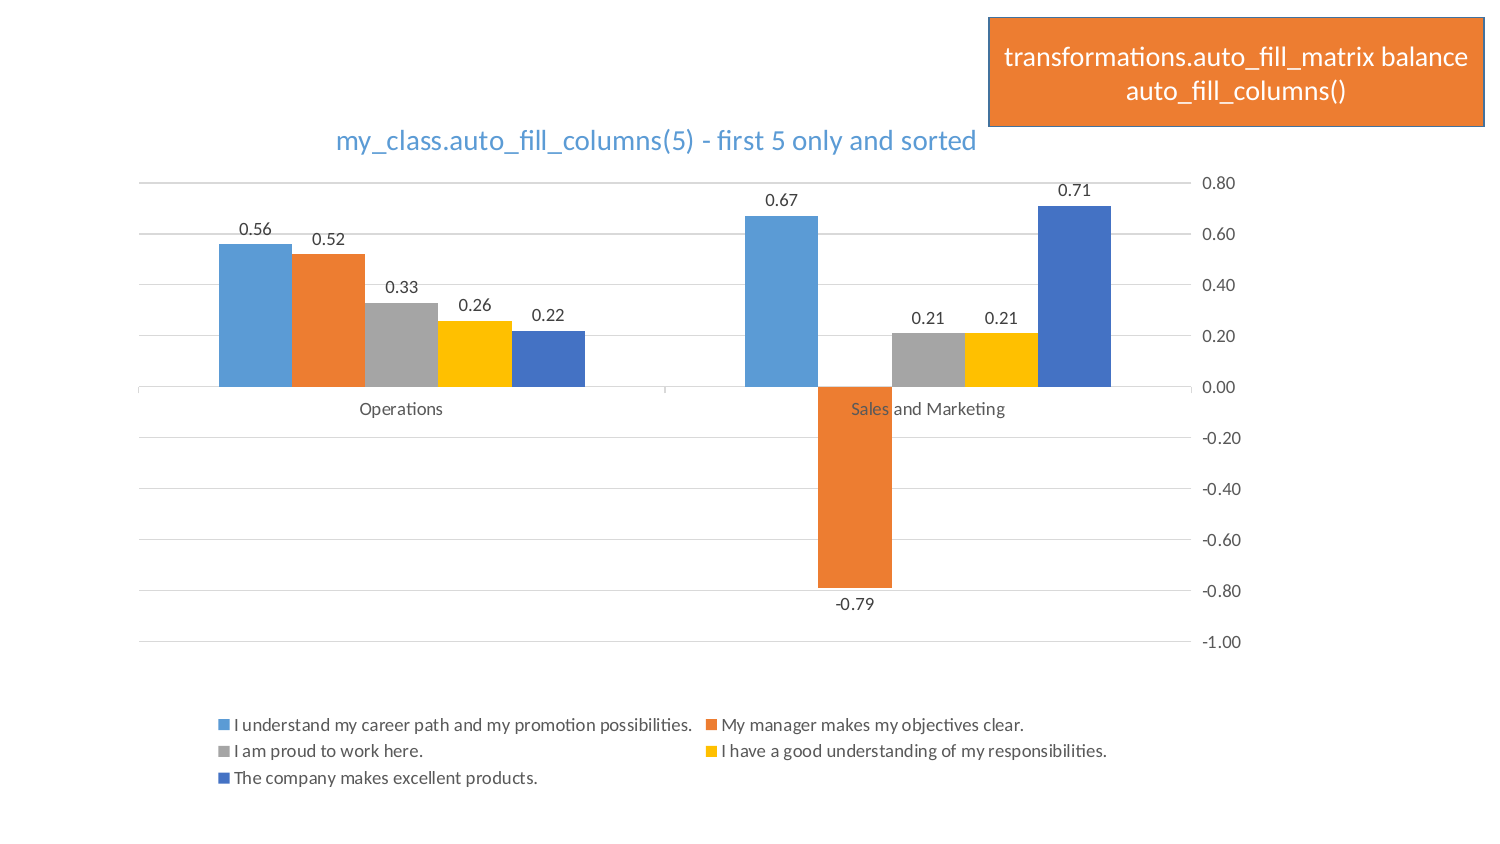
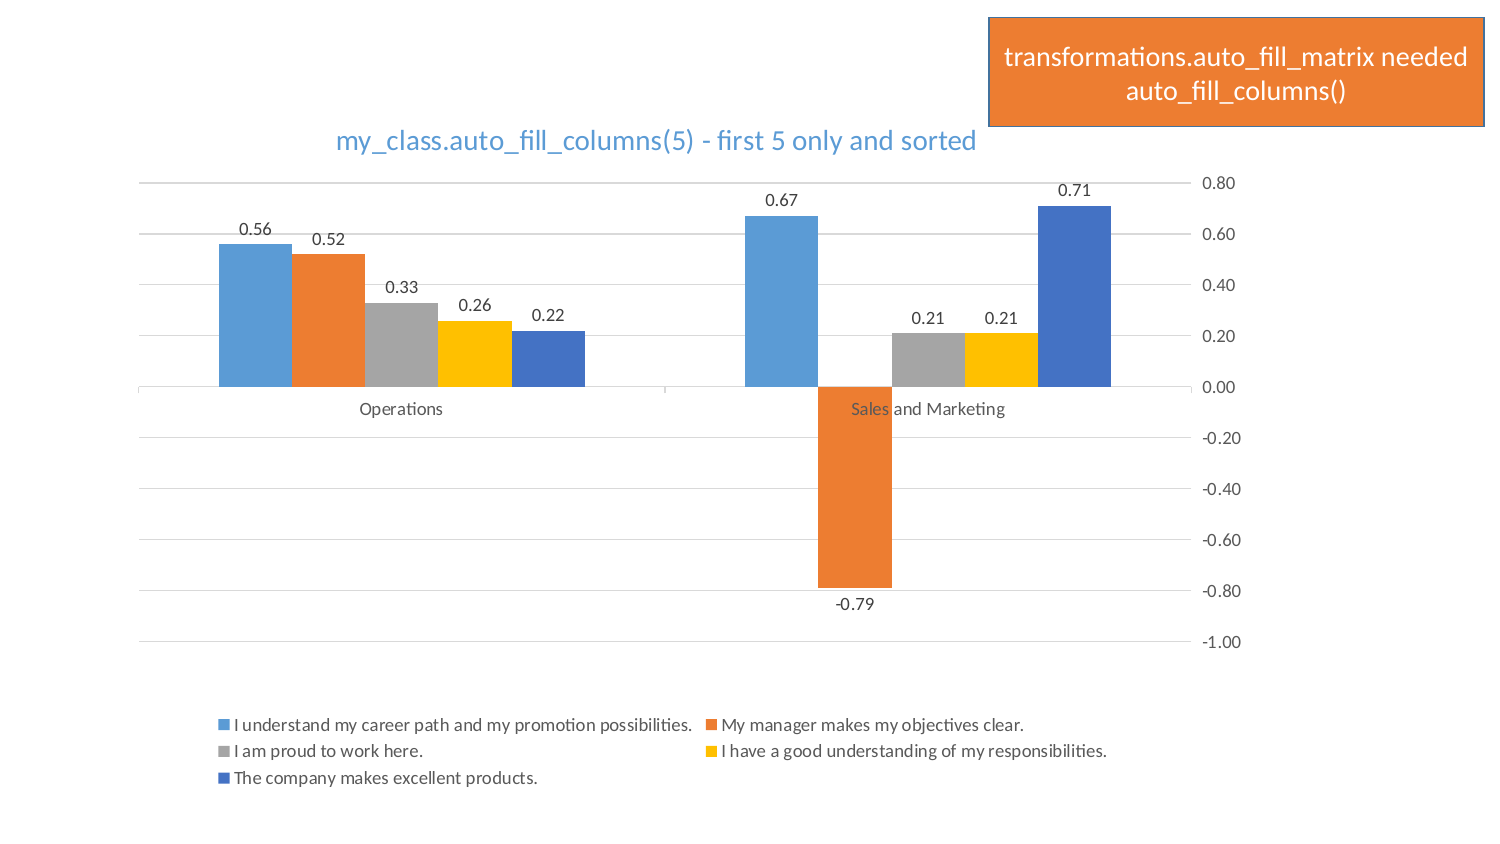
balance: balance -> needed (1425, 57)
